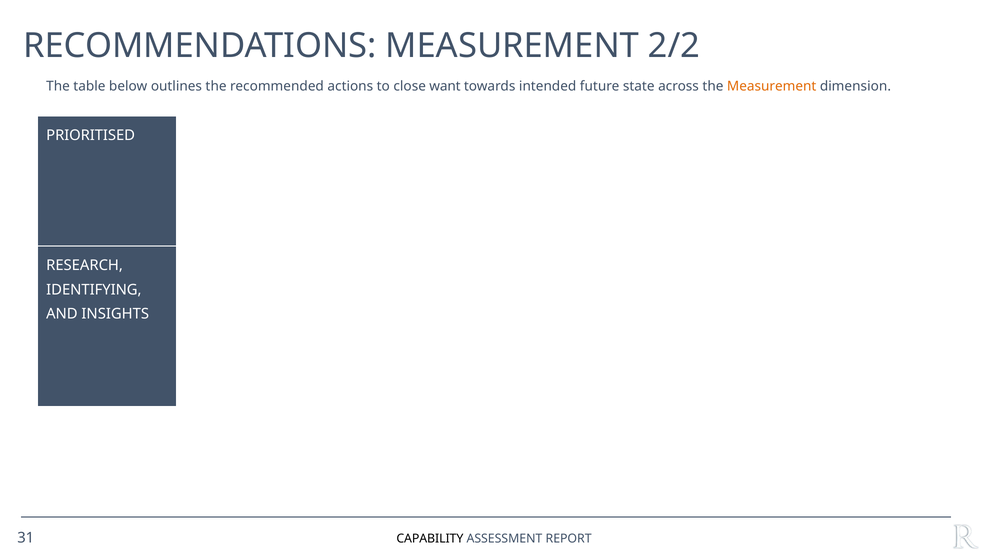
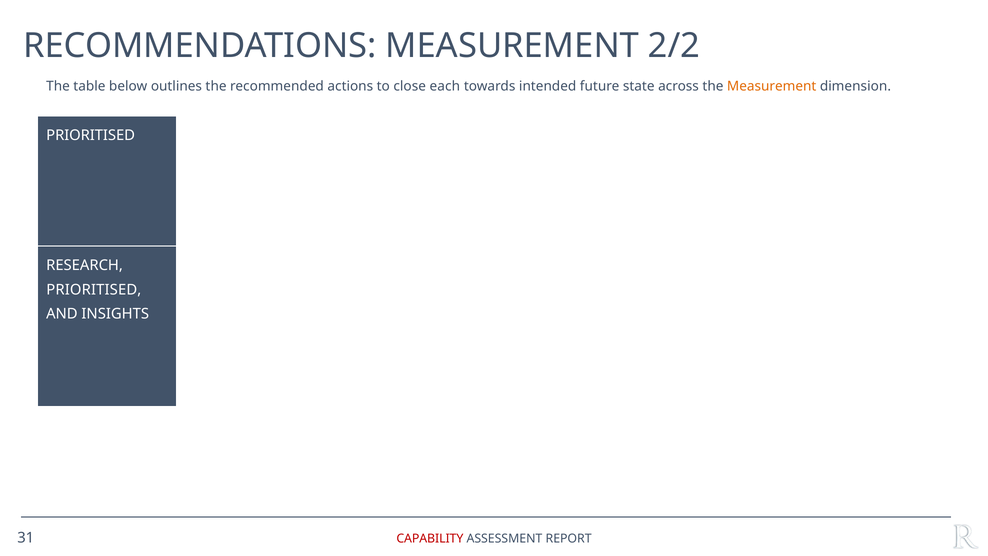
want: want -> each (445, 86)
IDENTIFYING: IDENTIFYING -> PRIORITISED (94, 290)
CAPABILITY colour: black -> red (430, 539)
